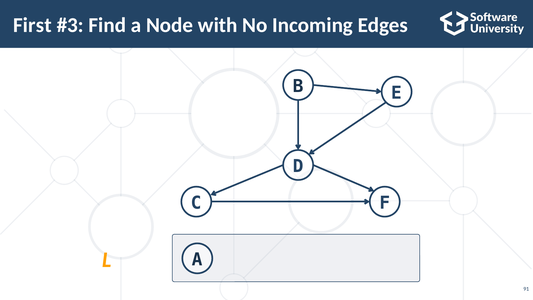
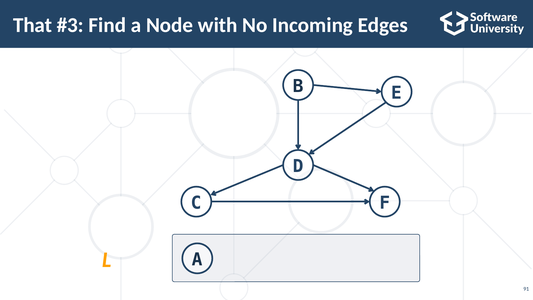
First: First -> That (33, 25)
